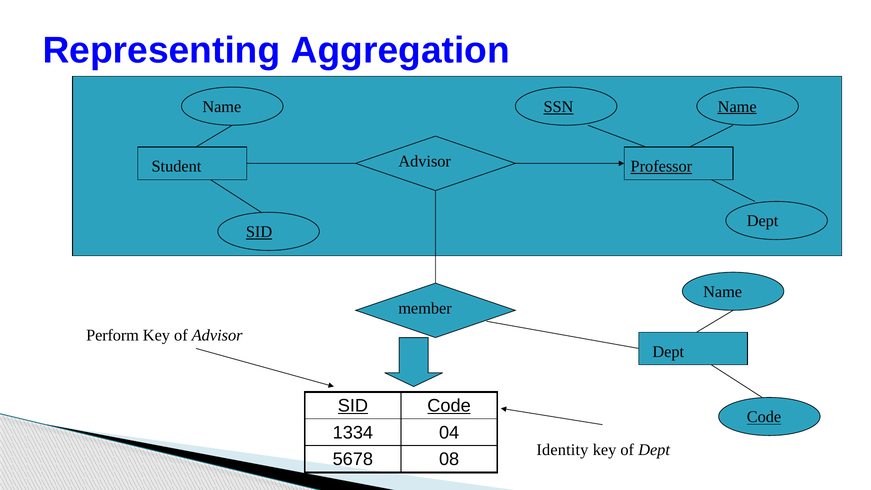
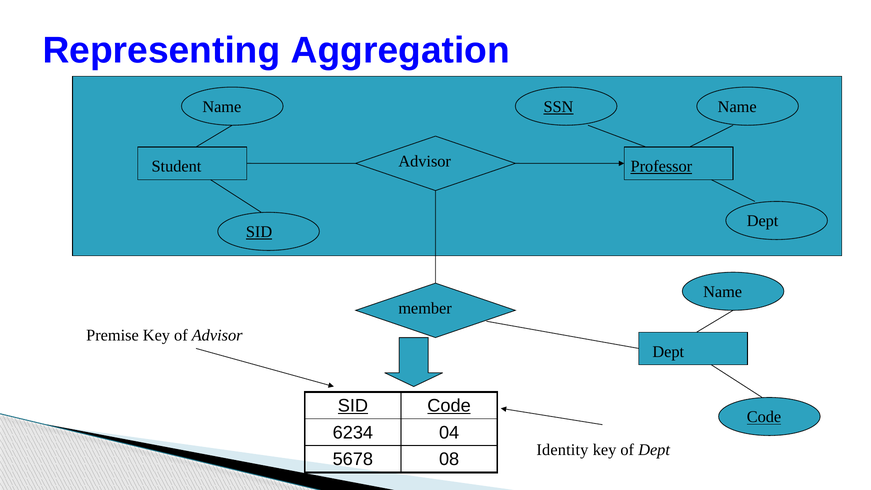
Name underline: present -> none (737, 107)
Perform: Perform -> Premise (112, 335)
1334: 1334 -> 6234 (353, 432)
